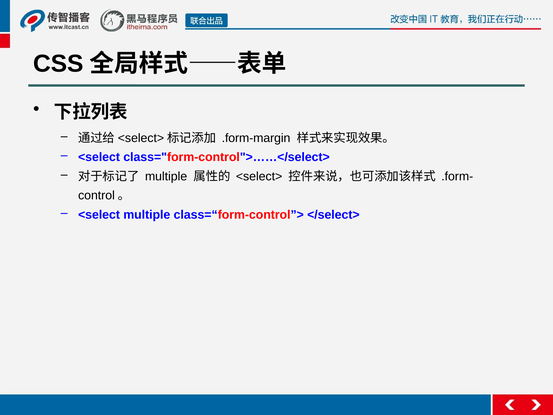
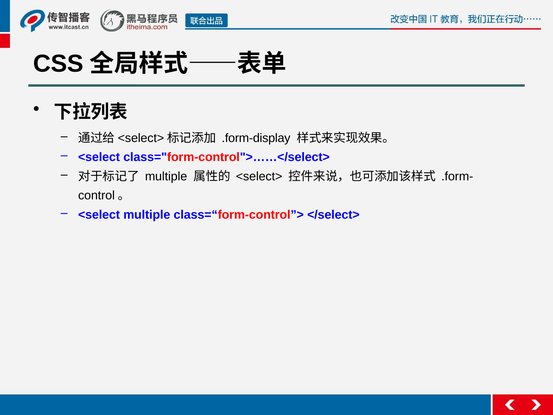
.form-margin: .form-margin -> .form-display (256, 138)
